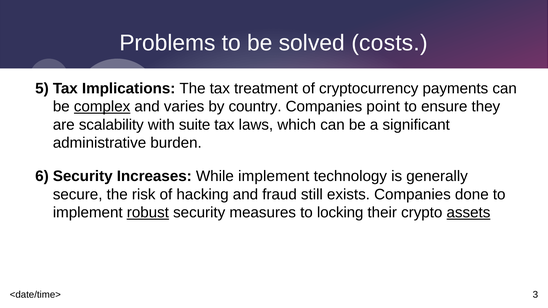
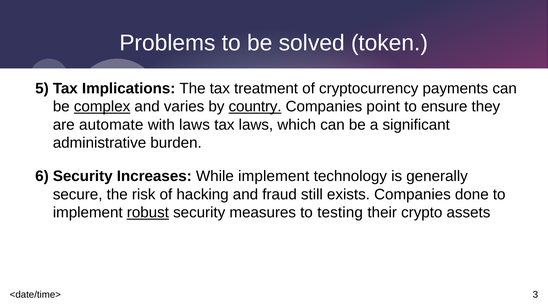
costs: costs -> token (390, 43)
country underline: none -> present (255, 107)
scalability: scalability -> automate (111, 125)
with suite: suite -> laws (194, 125)
locking: locking -> testing (340, 213)
assets underline: present -> none (468, 213)
